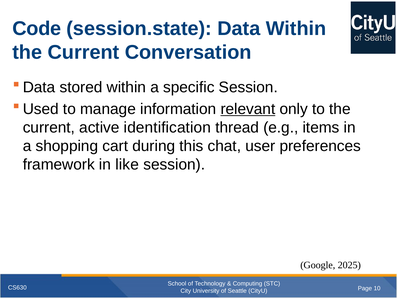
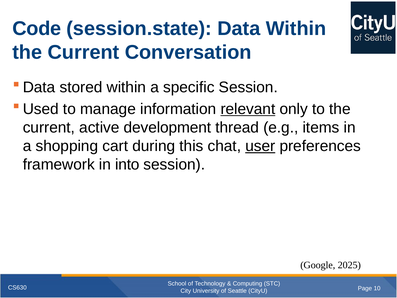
identification: identification -> development (167, 127)
user underline: none -> present (260, 146)
like: like -> into (127, 165)
